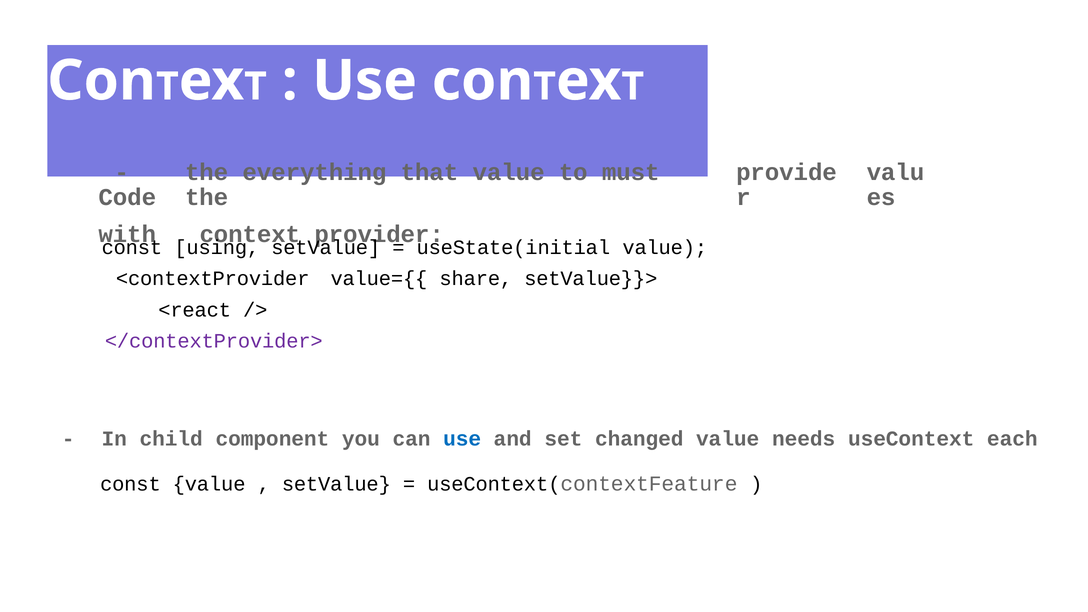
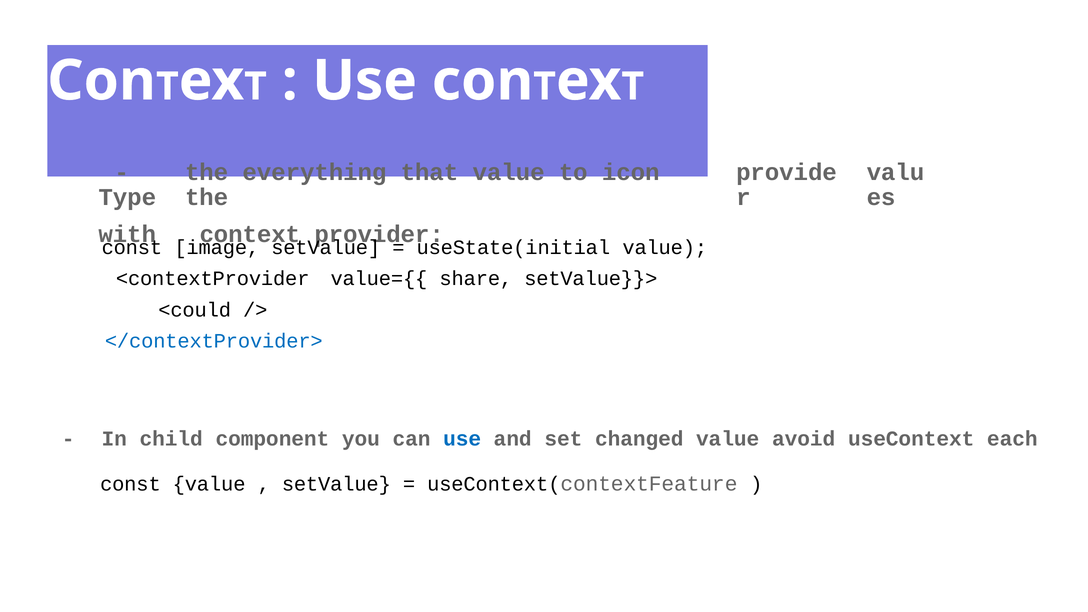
must: must -> icon (631, 172)
Code: Code -> Type (127, 197)
using: using -> image (217, 247)
<react: <react -> <could (195, 310)
</contextProvider> colour: purple -> blue (214, 341)
needs: needs -> avoid (804, 439)
